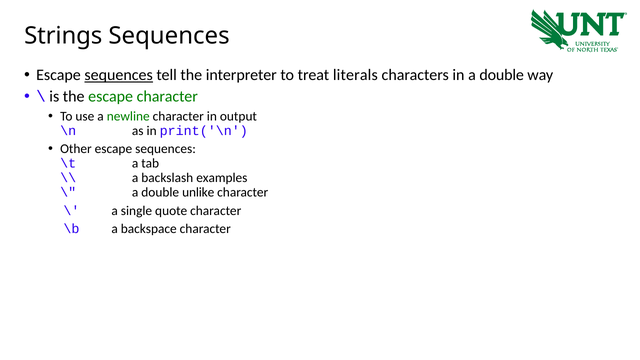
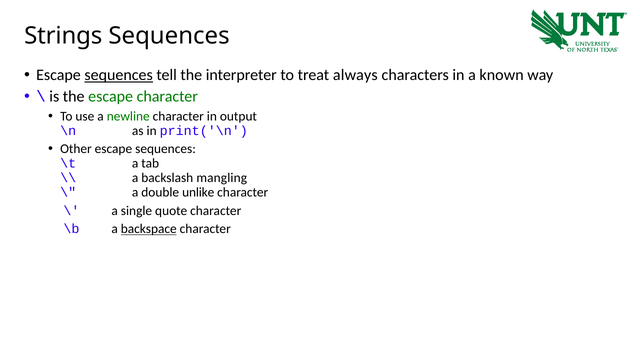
literals: literals -> always (355, 75)
in a double: double -> known (502, 75)
examples: examples -> mangling (222, 178)
backspace underline: none -> present (149, 229)
